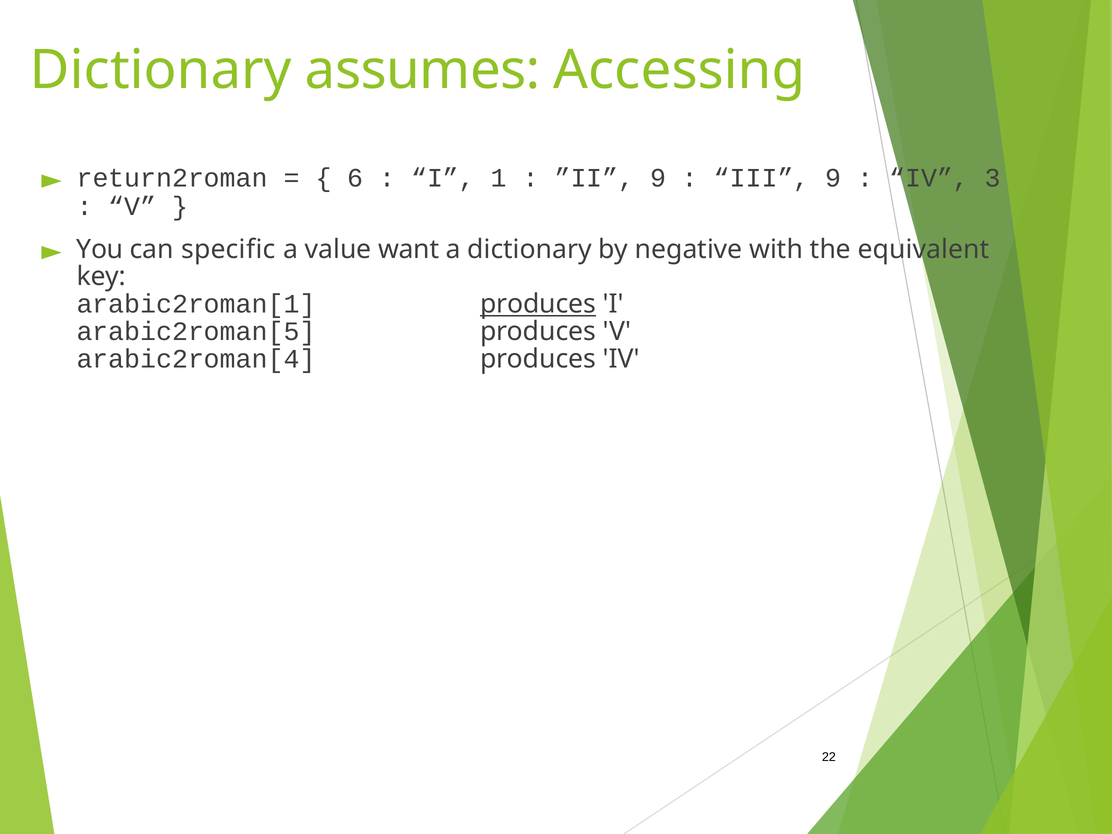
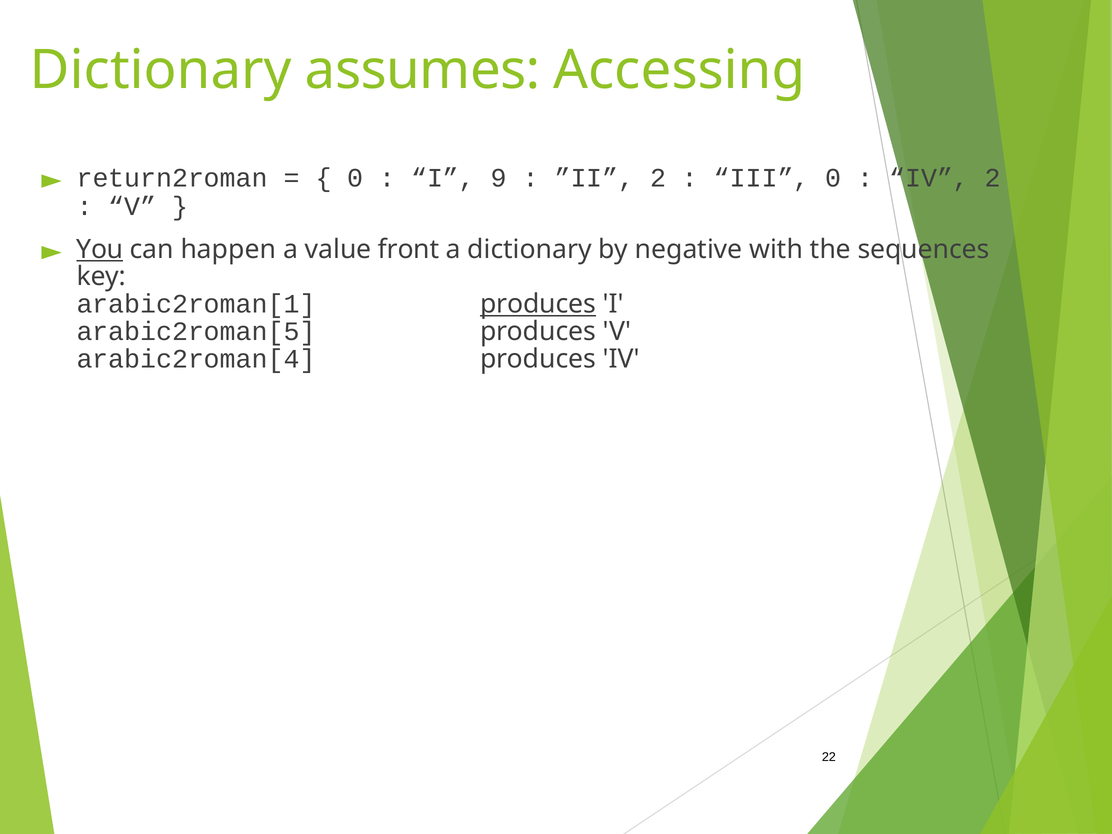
6: 6 -> 0 (355, 178)
1: 1 -> 9 (499, 178)
”II 9: 9 -> 2 (658, 178)
III 9: 9 -> 0 (833, 178)
IV 3: 3 -> 2 (993, 178)
You underline: none -> present (100, 249)
specific: specific -> happen (228, 249)
want: want -> front (409, 249)
equivalent: equivalent -> sequences (924, 249)
